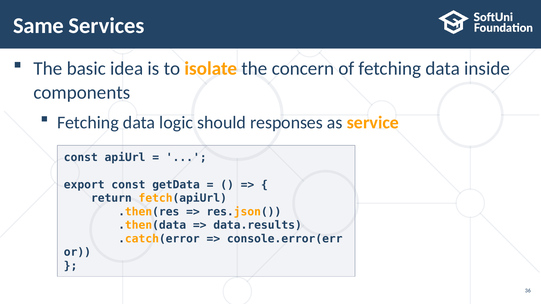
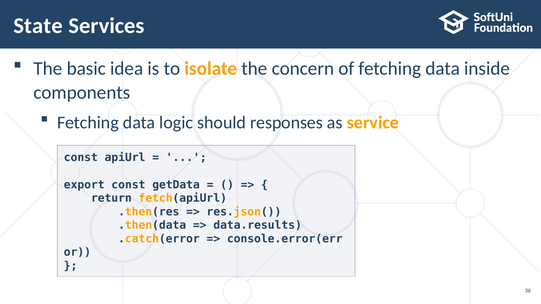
Same: Same -> State (38, 26)
